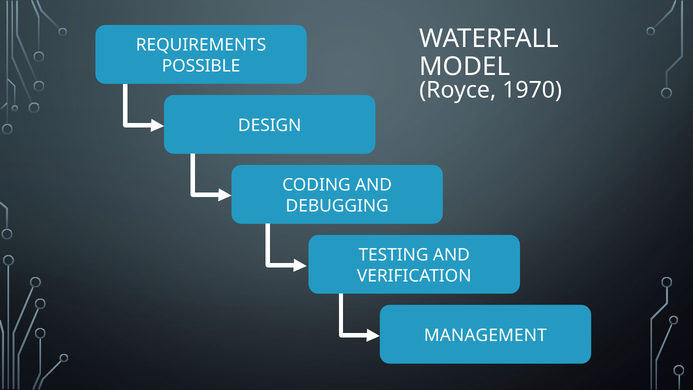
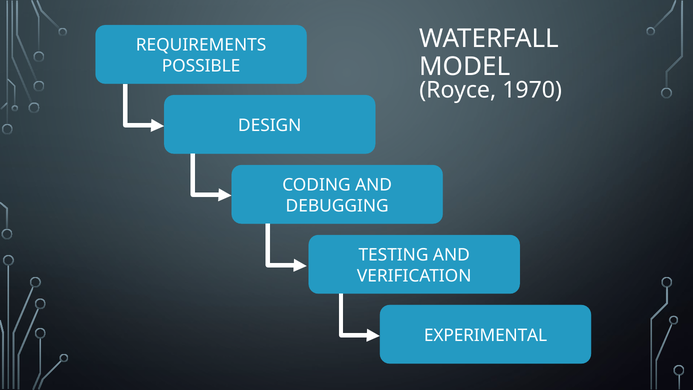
MANAGEMENT: MANAGEMENT -> EXPERIMENTAL (486, 335)
